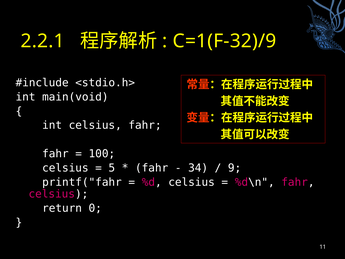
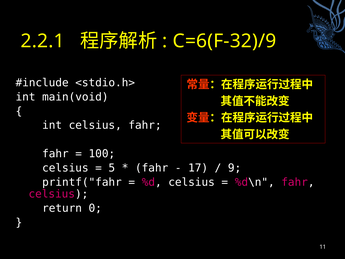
C=1(F-32)/9: C=1(F-32)/9 -> C=6(F-32)/9 (225, 41)
34: 34 -> 17 (198, 168)
